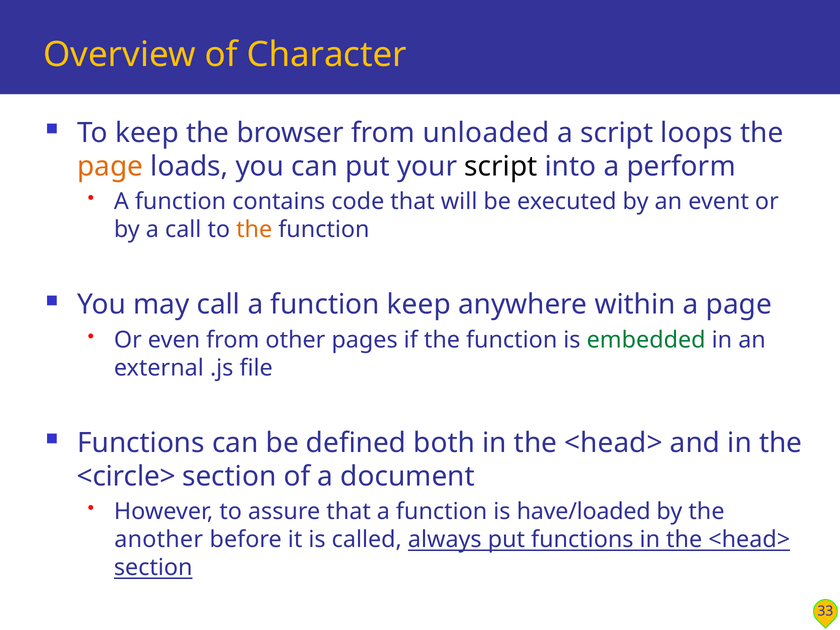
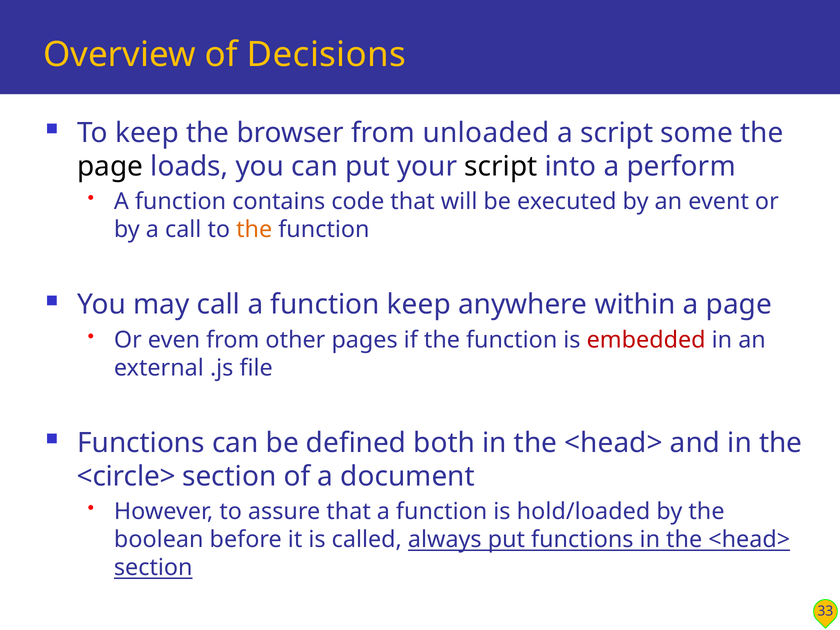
Character: Character -> Decisions (326, 55)
loops: loops -> some (697, 133)
page colour: orange -> black (110, 167)
embedded colour: green -> red (646, 340)
have/loaded: have/loaded -> hold/loaded (583, 512)
another: another -> boolean (159, 540)
